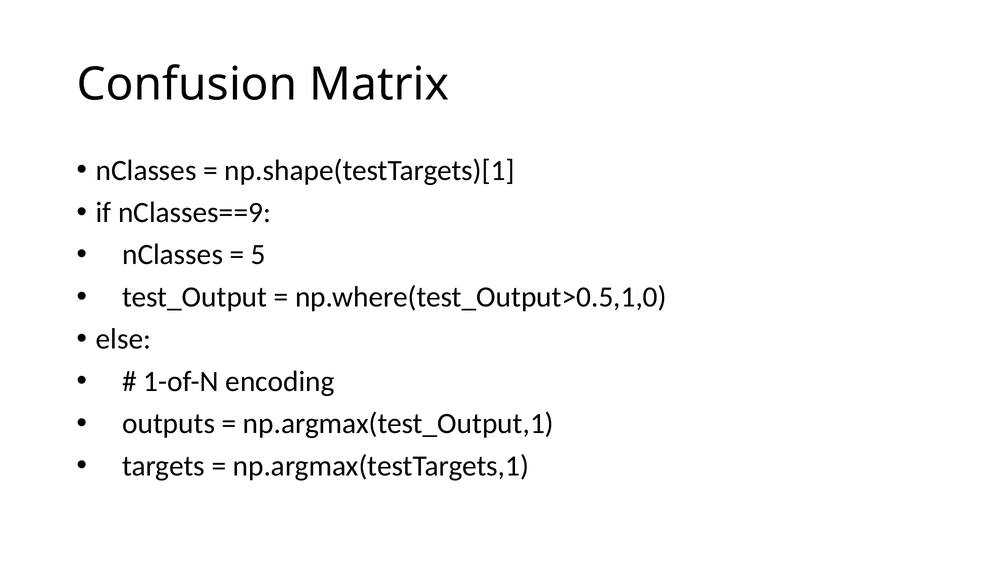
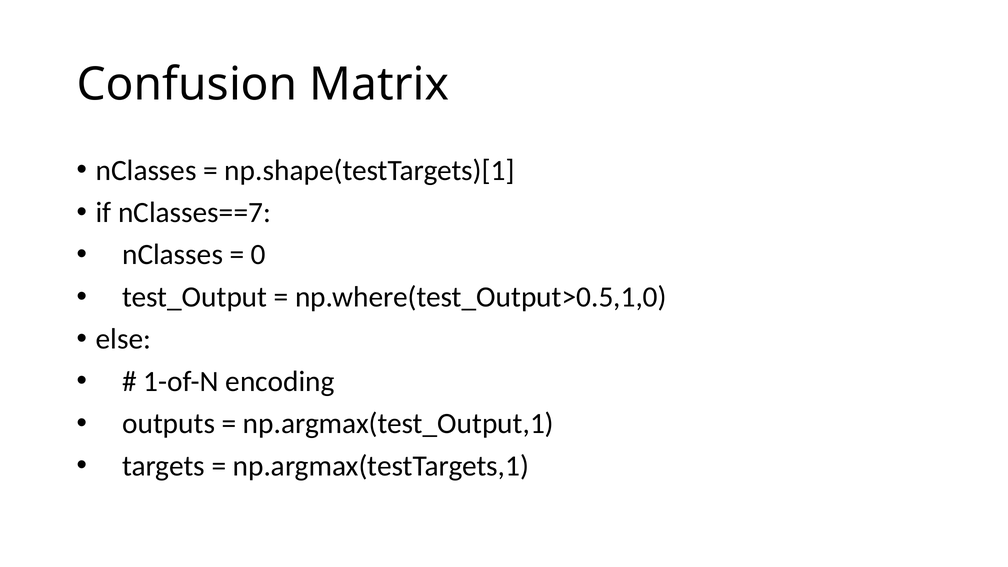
nClasses==9: nClasses==9 -> nClasses==7 (194, 213)
5: 5 -> 0 (258, 255)
